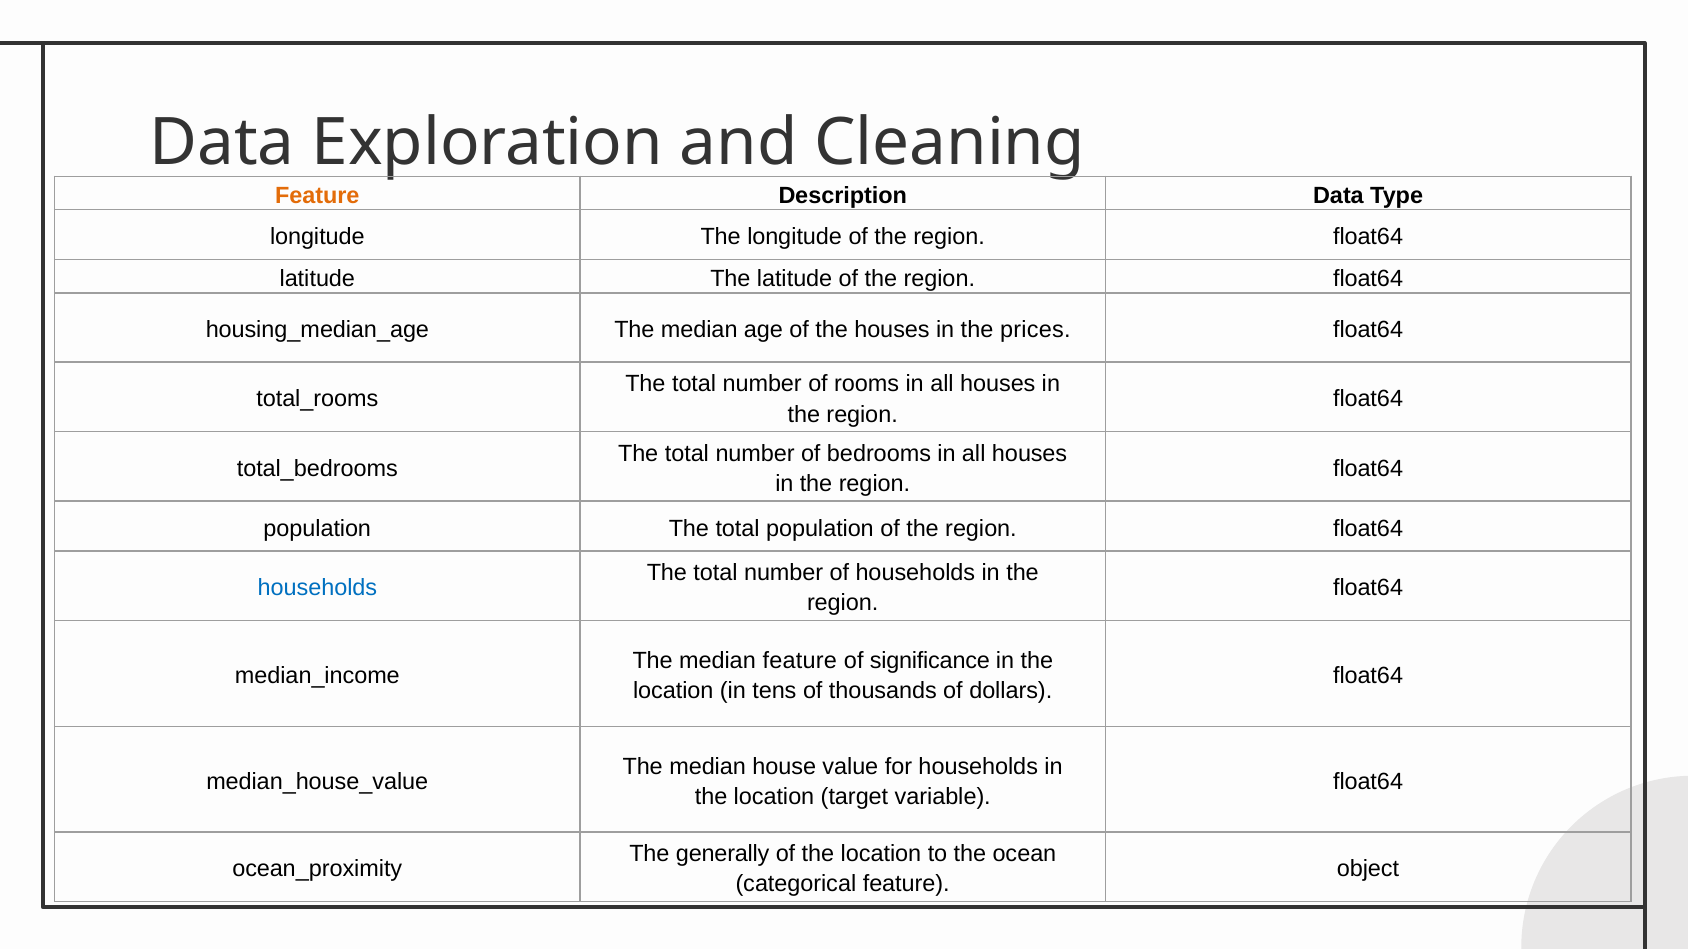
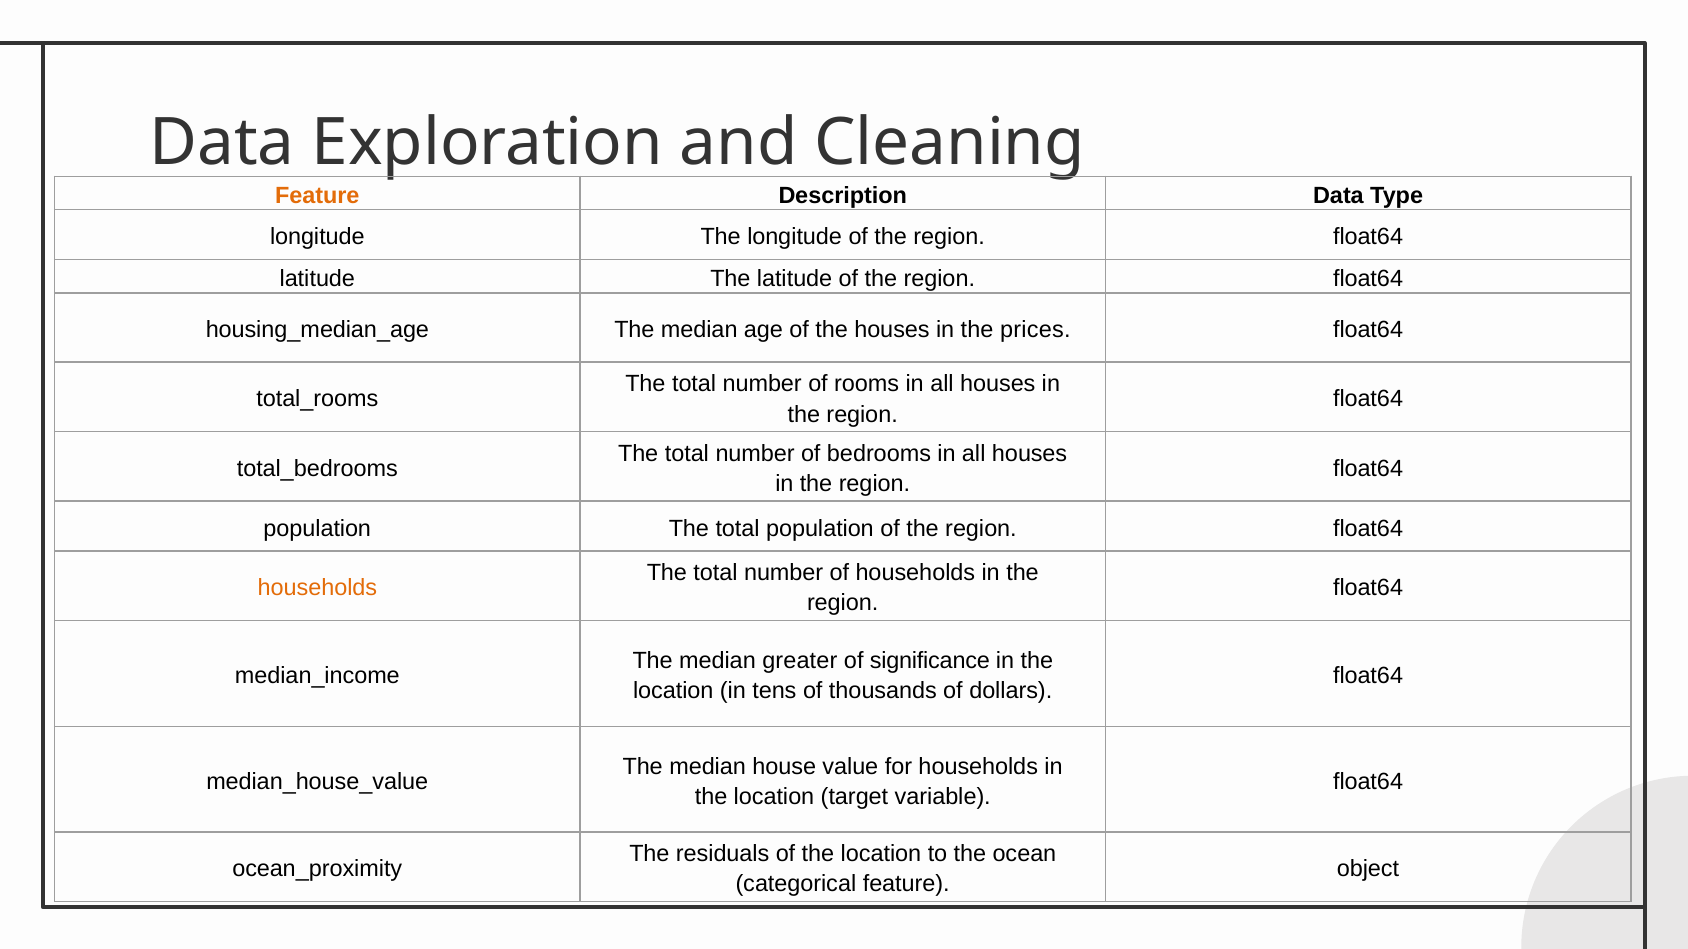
households colour: blue -> orange (317, 589)
median feature: feature -> greater (800, 661)
generally: generally -> residuals (723, 855)
